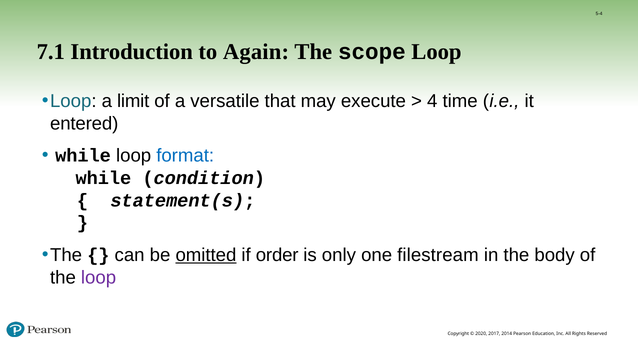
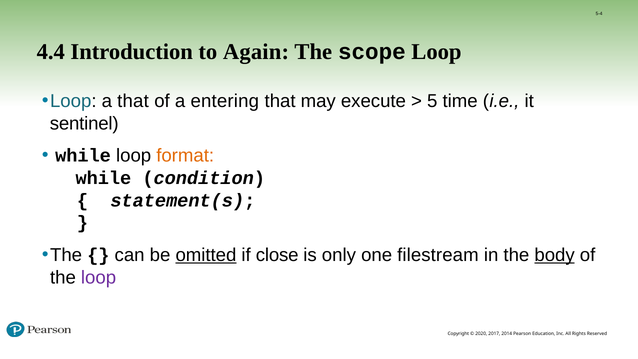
7.1: 7.1 -> 4.4 (51, 52)
a limit: limit -> that (133, 101)
versatile: versatile -> entering (225, 101)
4: 4 -> 5 (432, 101)
entered: entered -> sentinel (84, 123)
format colour: blue -> orange (185, 156)
order: order -> close (277, 255)
body underline: none -> present (555, 255)
